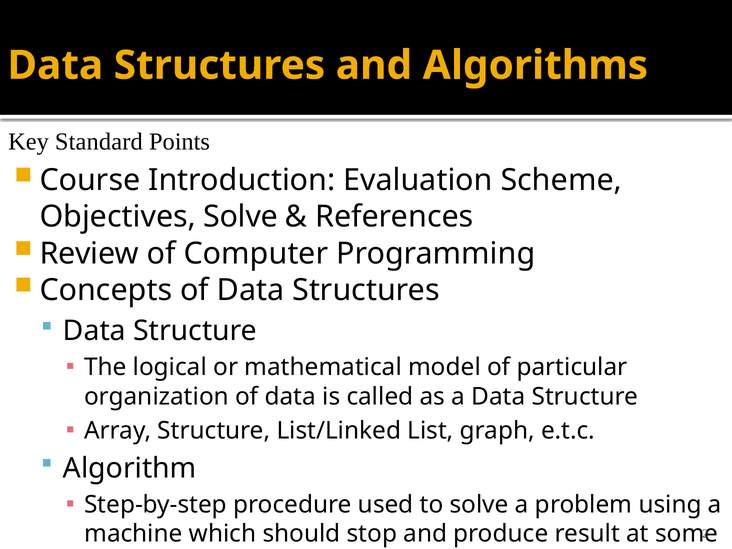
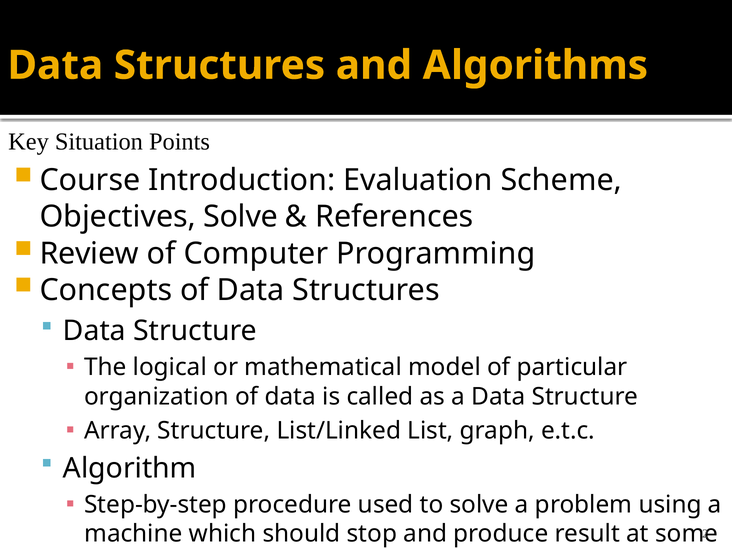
Standard: Standard -> Situation (99, 142)
